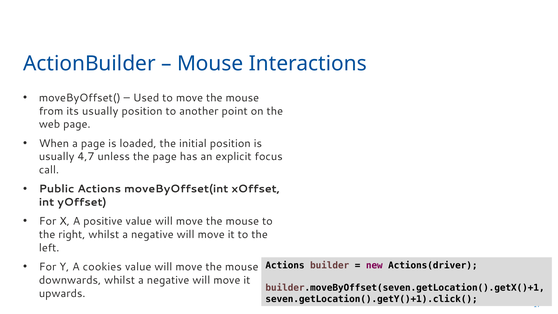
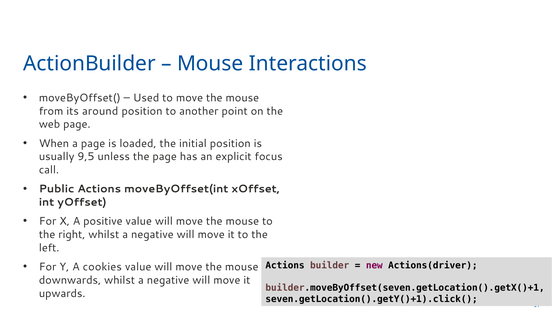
its usually: usually -> around (100, 111)
4,7: 4,7 -> 9,5 (86, 157)
